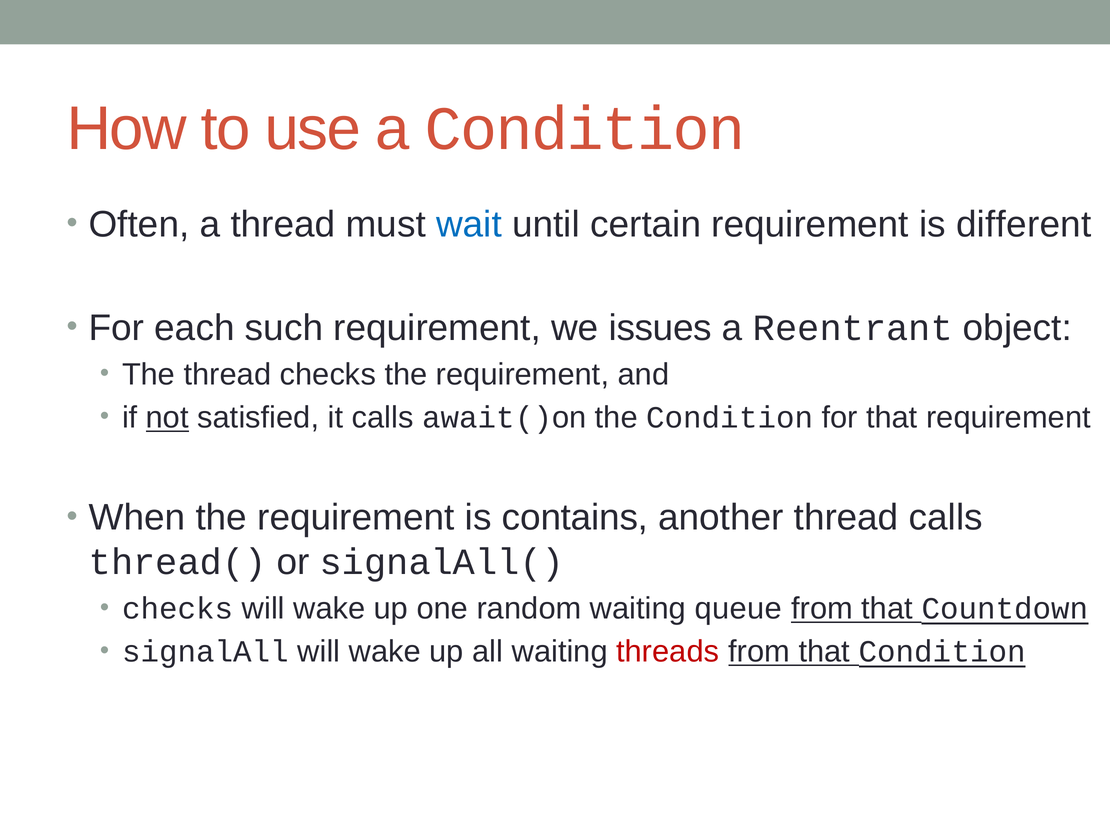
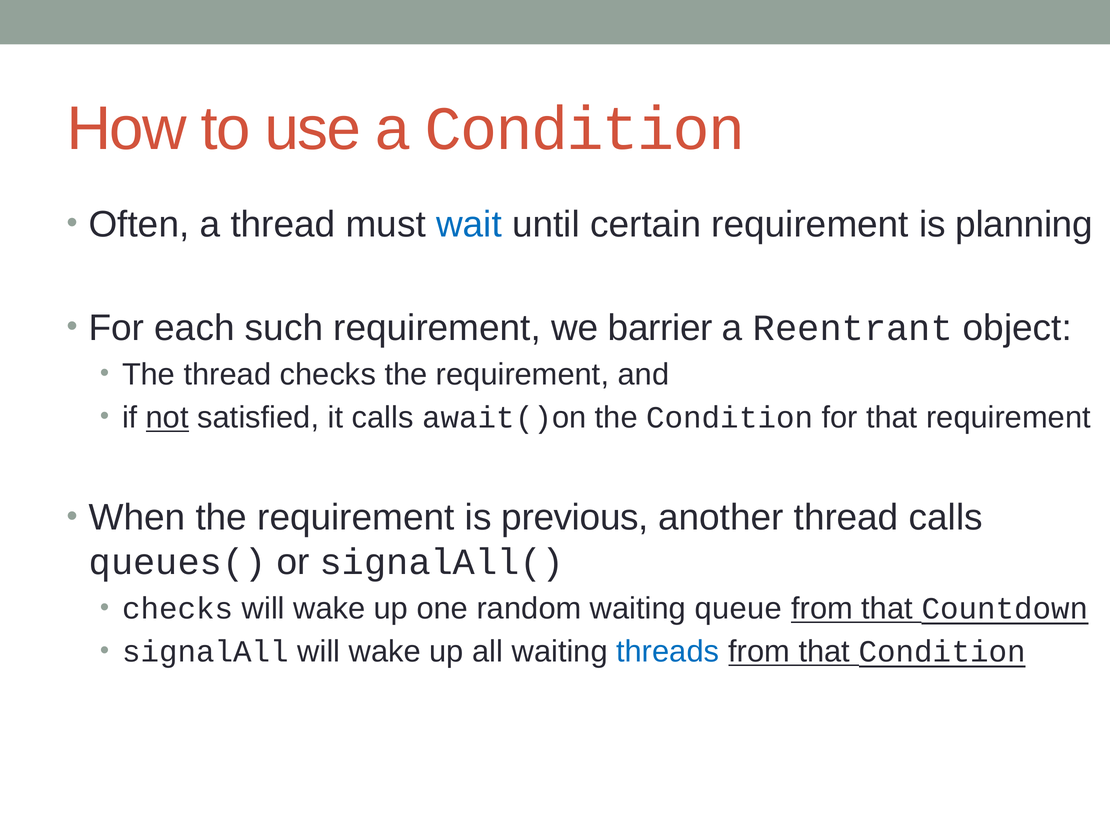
different: different -> planning (1024, 225)
issues: issues -> barrier (660, 328)
contains: contains -> previous (575, 518)
thread(: thread( -> queues( (178, 562)
threads colour: red -> blue (668, 652)
